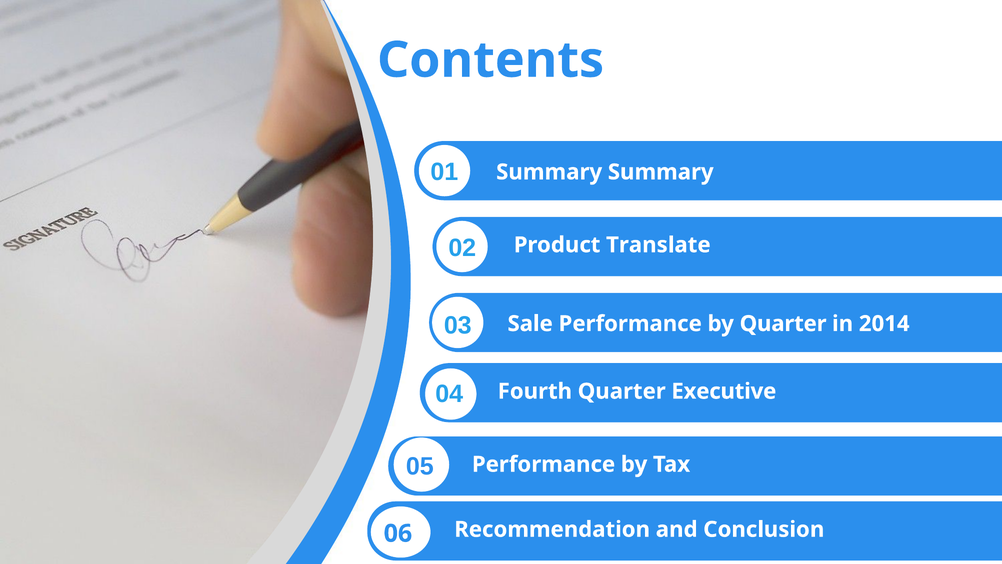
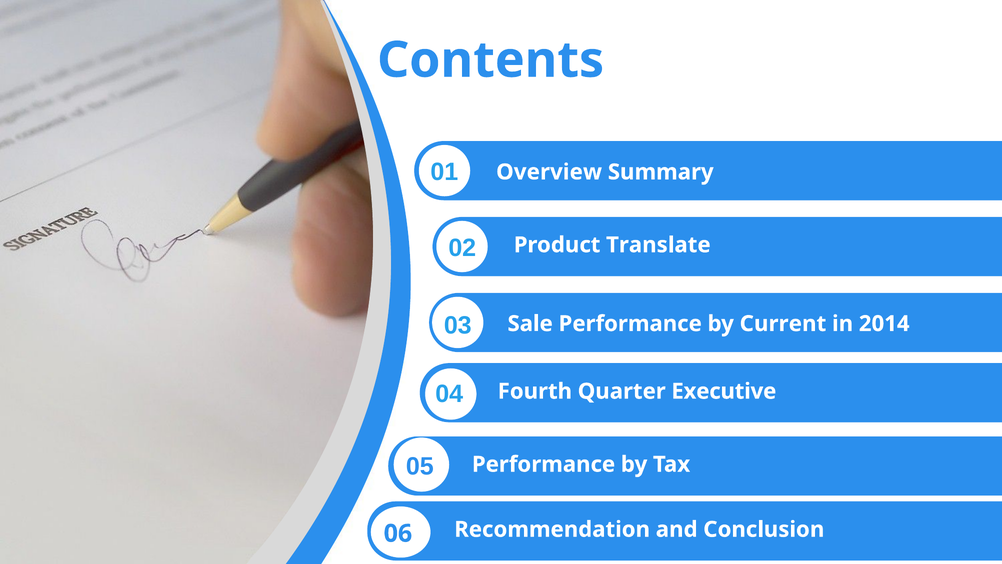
Summary: Summary -> Overview (549, 172)
by Quarter: Quarter -> Current (783, 324)
